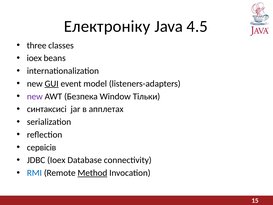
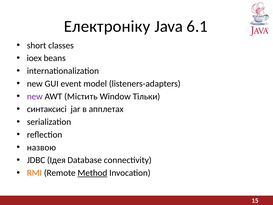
4.5: 4.5 -> 6.1 (197, 26)
three: three -> short (37, 45)
GUI underline: present -> none (52, 84)
Безпека: Безпека -> Містить (81, 96)
сервісів: сервісів -> назвою (41, 147)
JDBC Ioex: Ioex -> Ідея (56, 160)
RMI colour: blue -> orange (34, 173)
